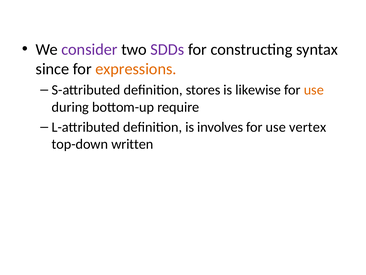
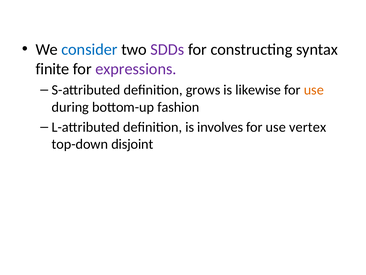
consider colour: purple -> blue (89, 49)
since: since -> finite (52, 69)
expressions colour: orange -> purple (136, 69)
stores: stores -> grows (203, 90)
require: require -> fashion (178, 107)
written: written -> disjoint (132, 144)
